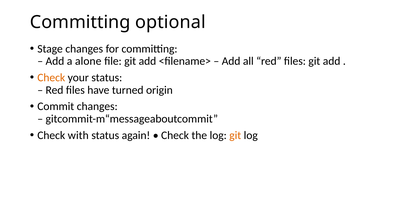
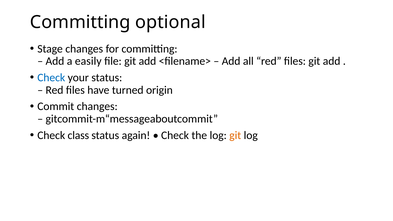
alone: alone -> easily (88, 61)
Check colour: orange -> blue (51, 78)
with: with -> class (78, 135)
